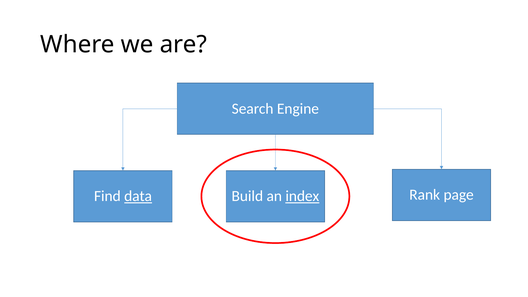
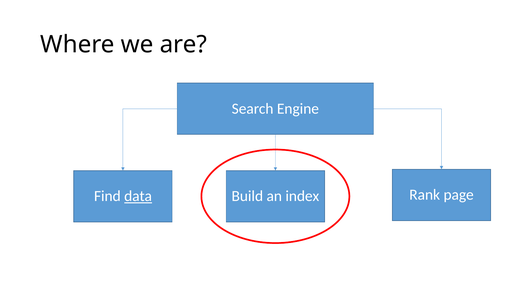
index underline: present -> none (302, 196)
